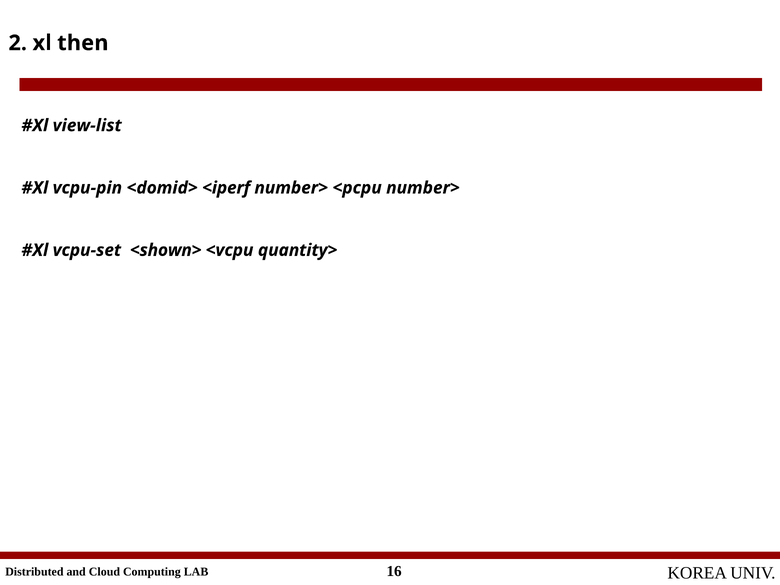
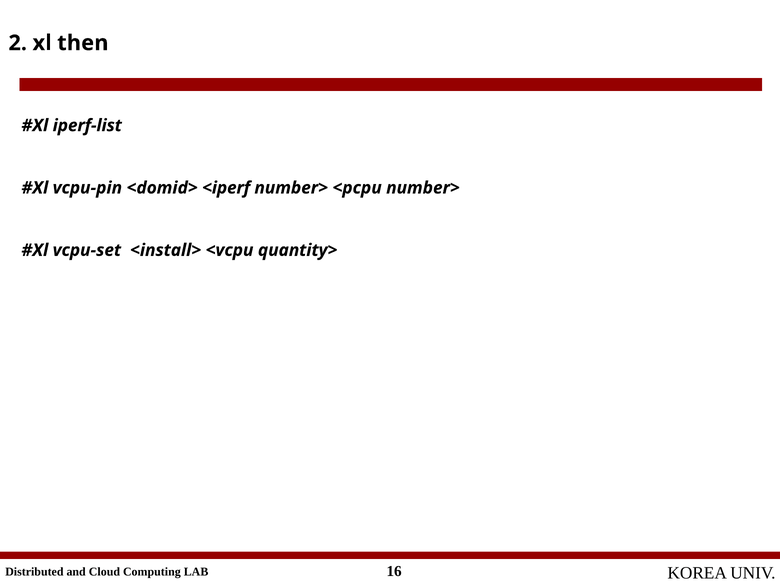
view-list: view-list -> iperf-list (87, 126)
<shown>: <shown> -> <install> (166, 250)
